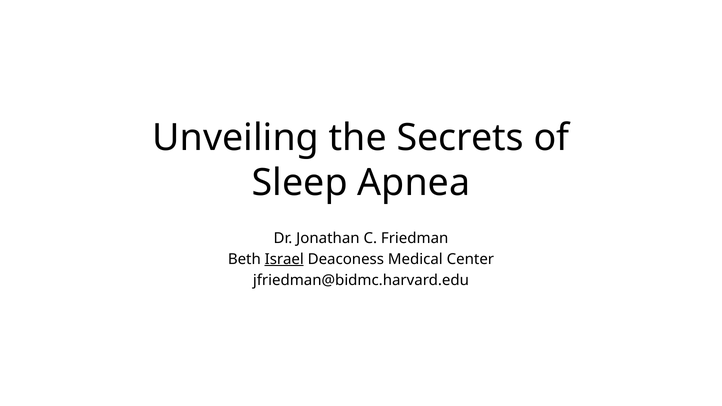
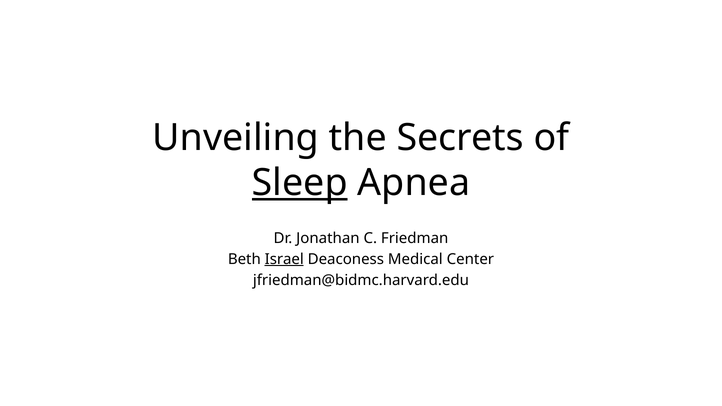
Sleep underline: none -> present (300, 183)
